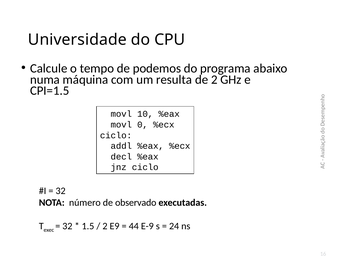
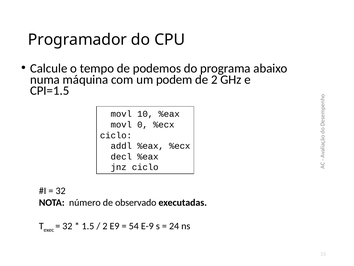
Universidade: Universidade -> Programador (77, 40)
resulta: resulta -> podem (174, 79)
44: 44 -> 54 (134, 226)
